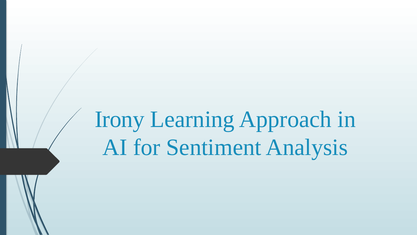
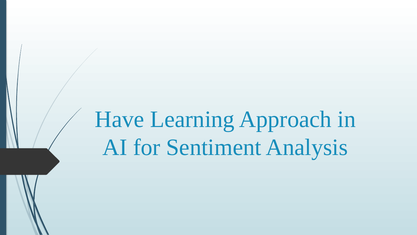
Irony: Irony -> Have (119, 119)
